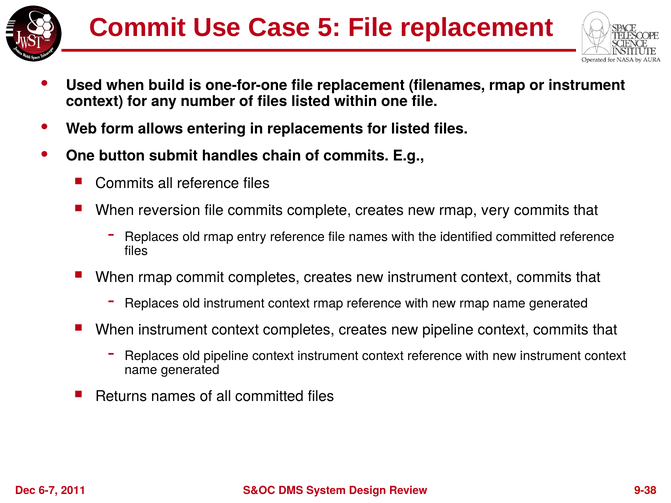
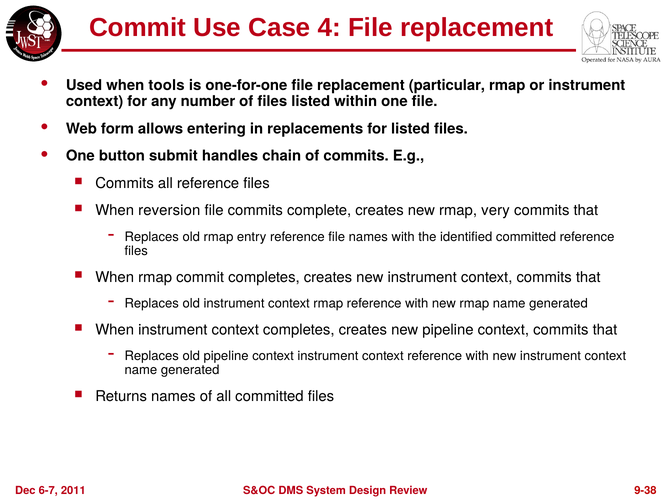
5: 5 -> 4 (329, 28)
build: build -> tools (167, 85)
filenames: filenames -> particular (447, 85)
